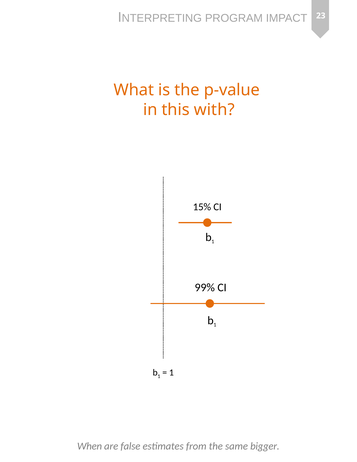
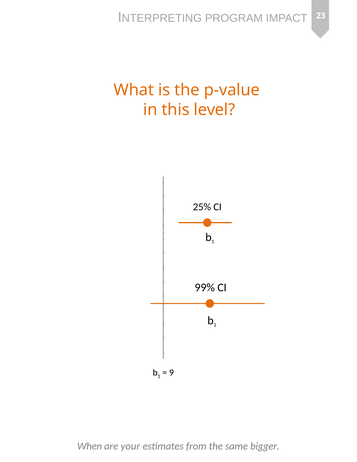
with: with -> level (214, 110)
15%: 15% -> 25% (202, 207)
1: 1 -> 9 (171, 373)
false: false -> your (130, 446)
